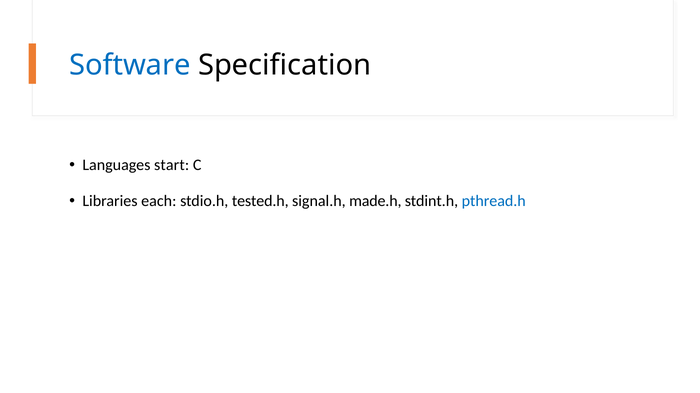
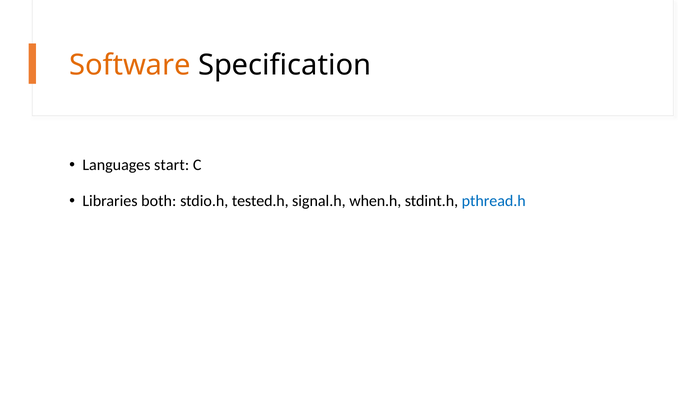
Software colour: blue -> orange (130, 65)
each: each -> both (159, 202)
made.h: made.h -> when.h (375, 202)
